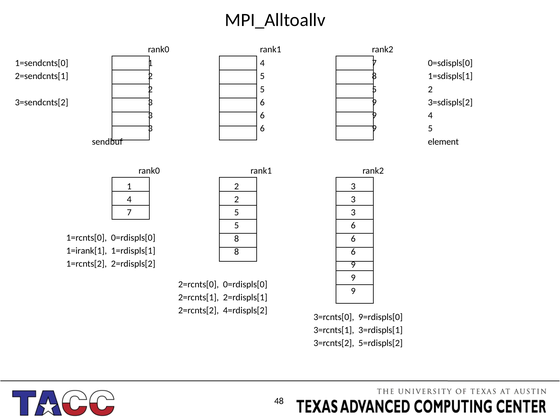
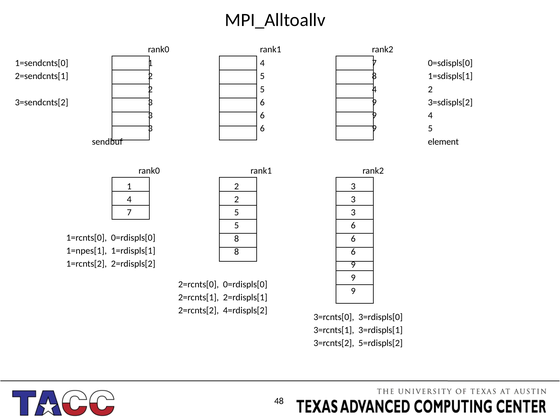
5: 5 -> 4 (374, 89)
1=irank[1: 1=irank[1 -> 1=npes[1 (87, 251)
9=rdispls[0: 9=rdispls[0 -> 3=rdispls[0 (381, 317)
